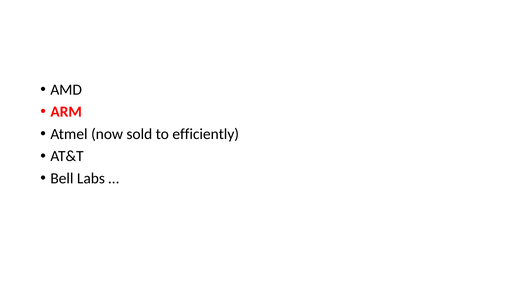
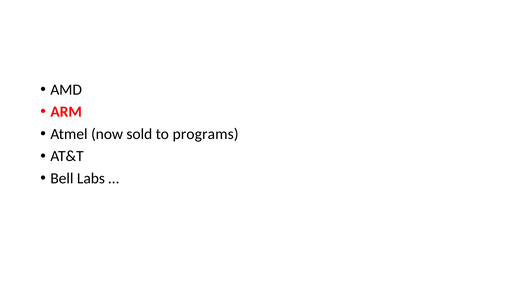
efficiently: efficiently -> programs (206, 134)
